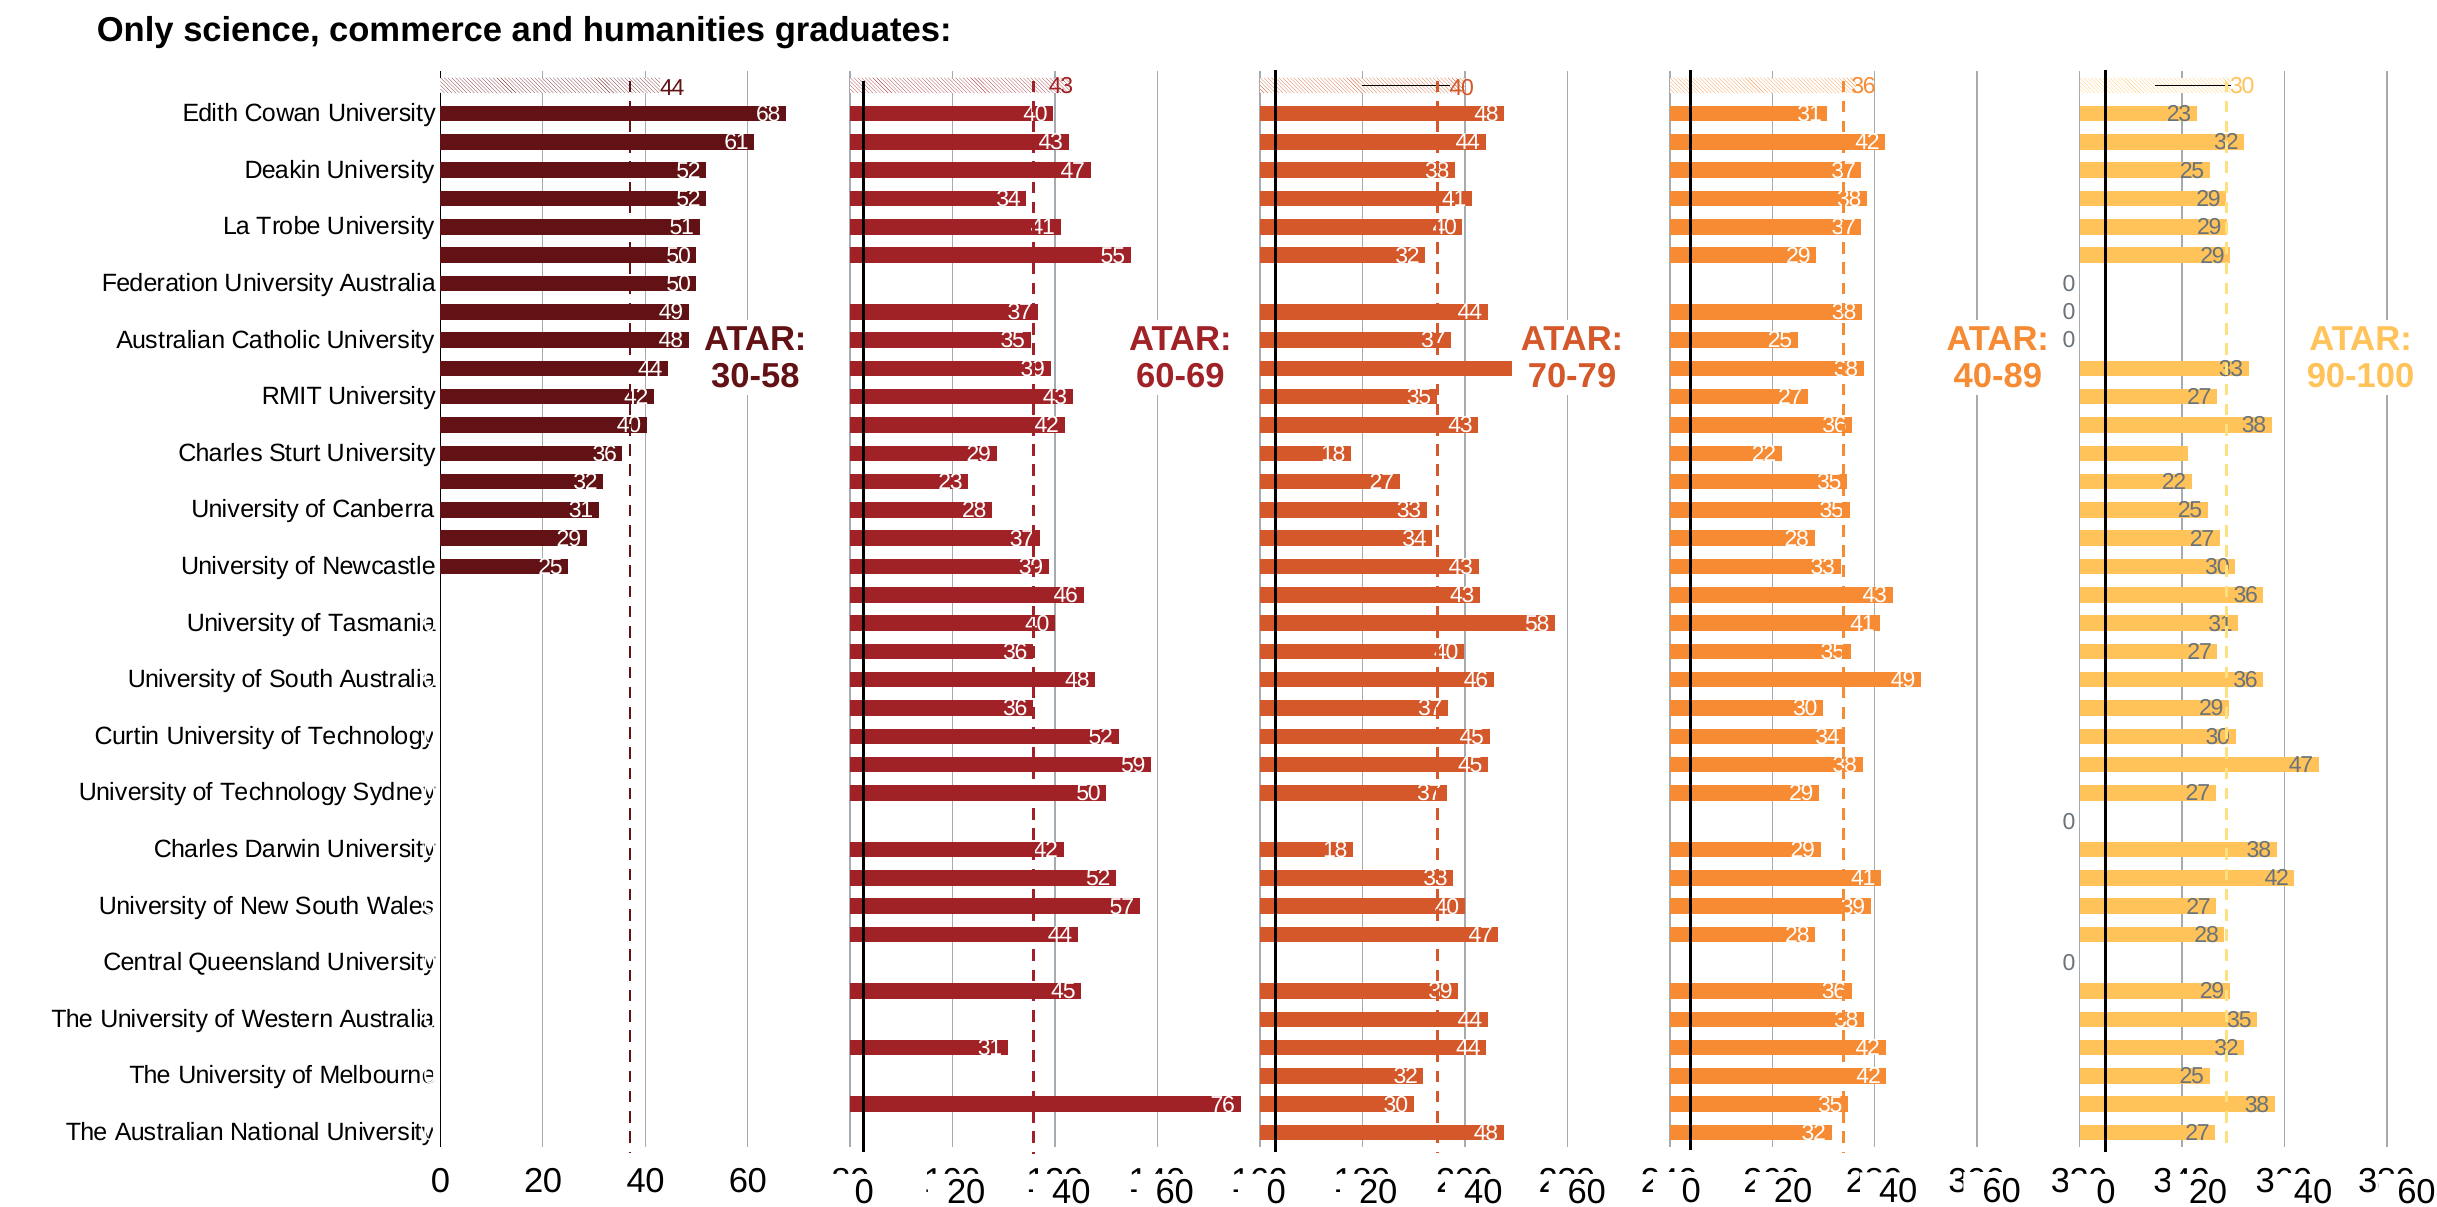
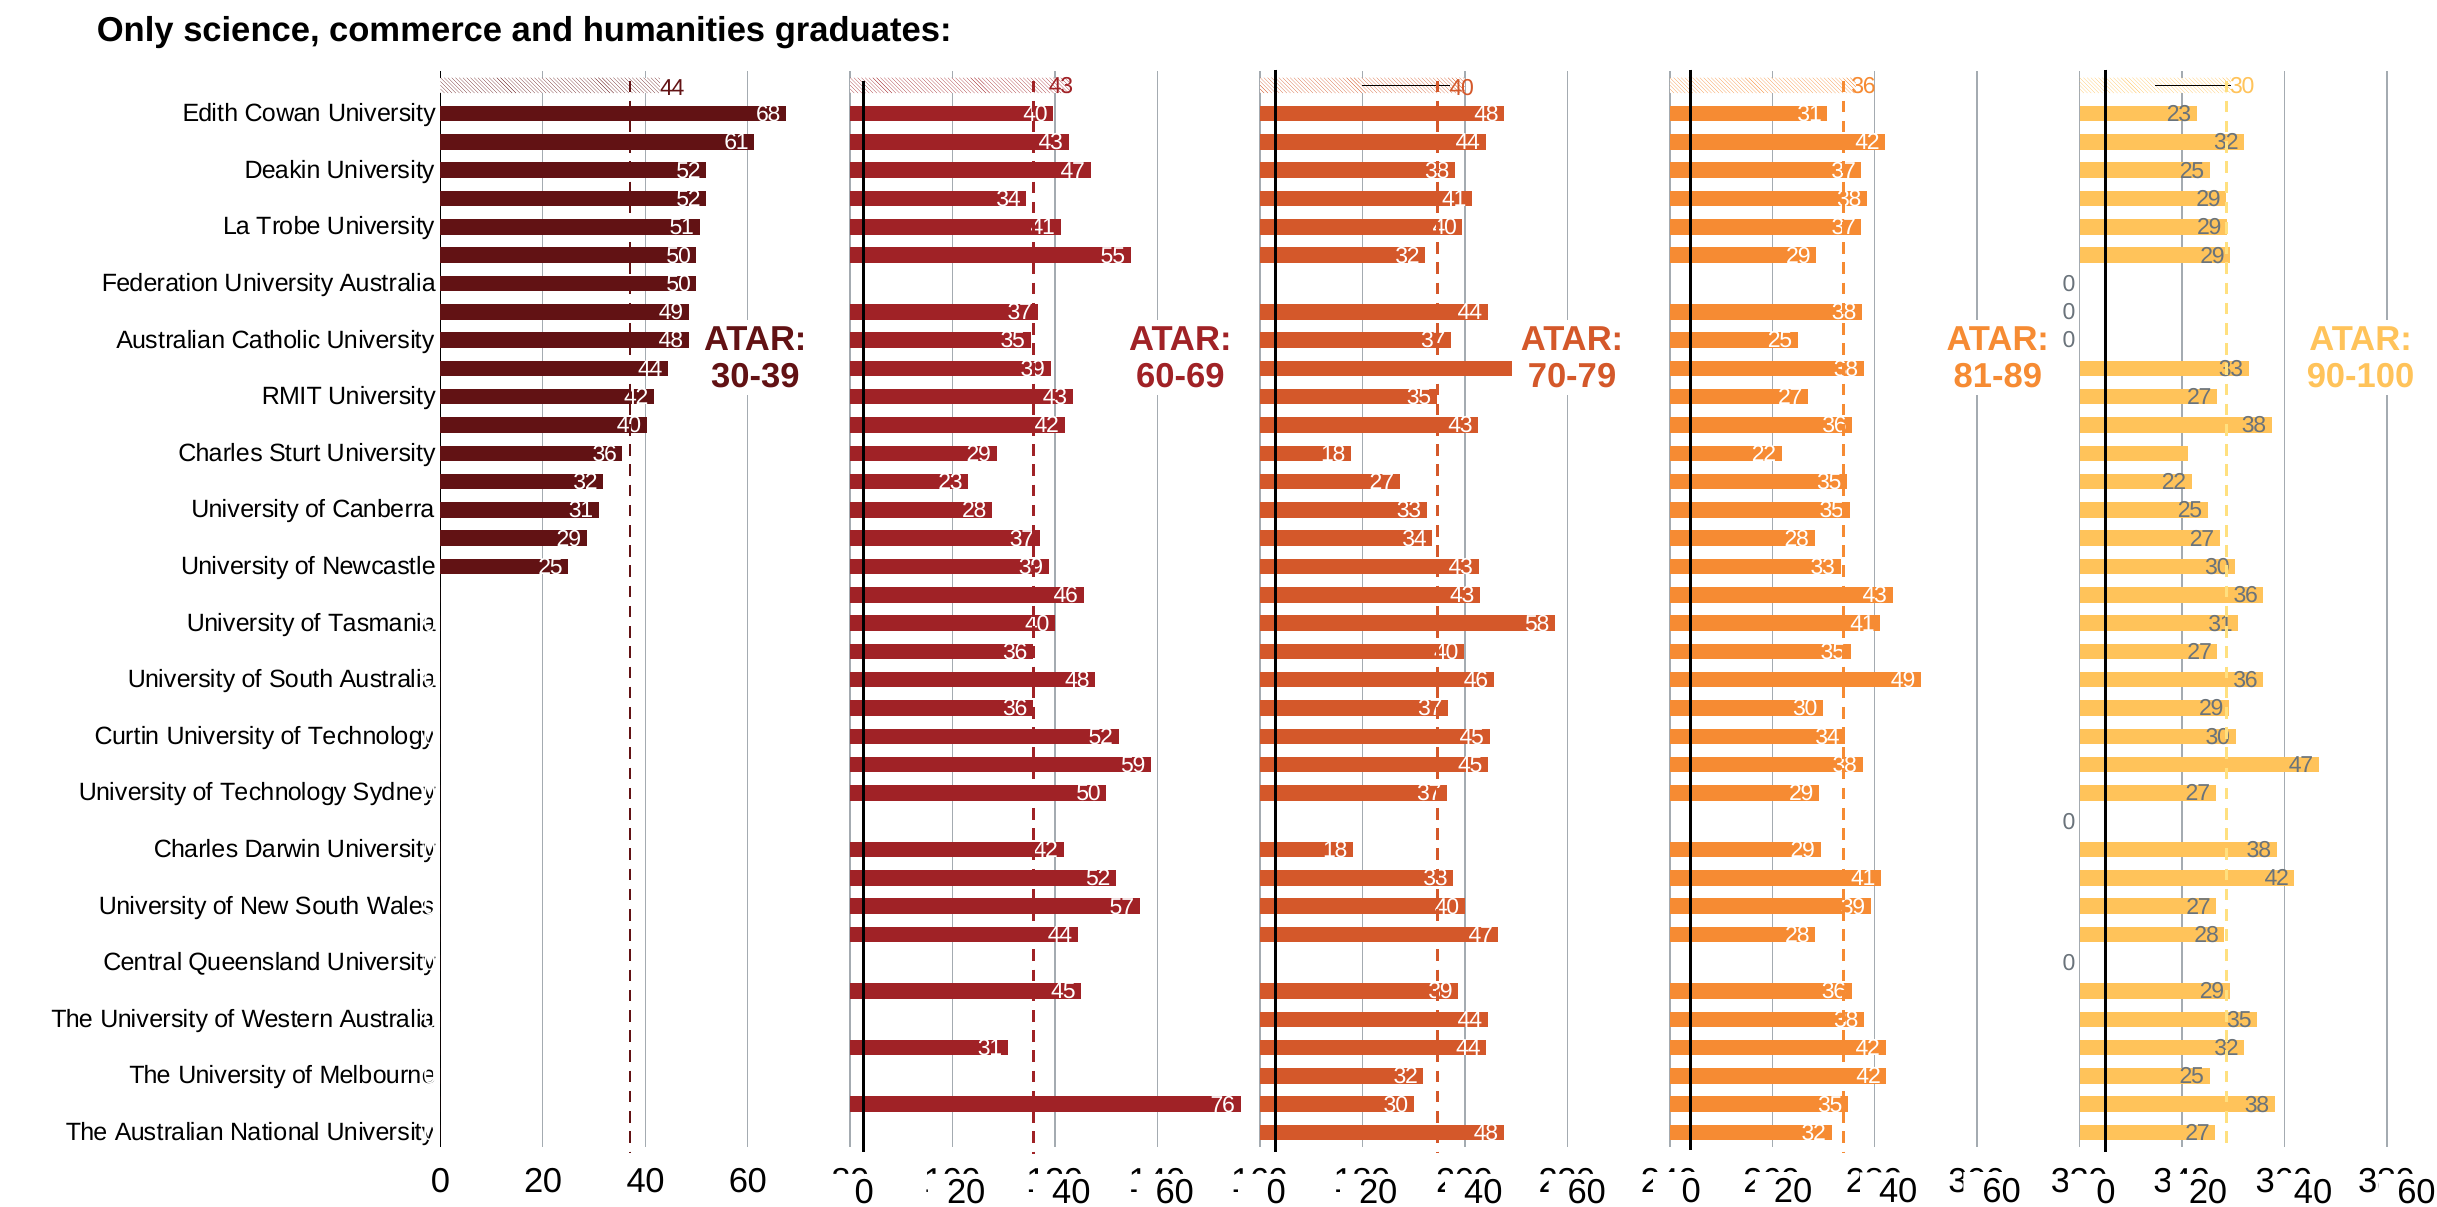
30-58: 30-58 -> 30-39 (755, 376)
40-89: 40-89 -> 81-89 (1998, 376)
